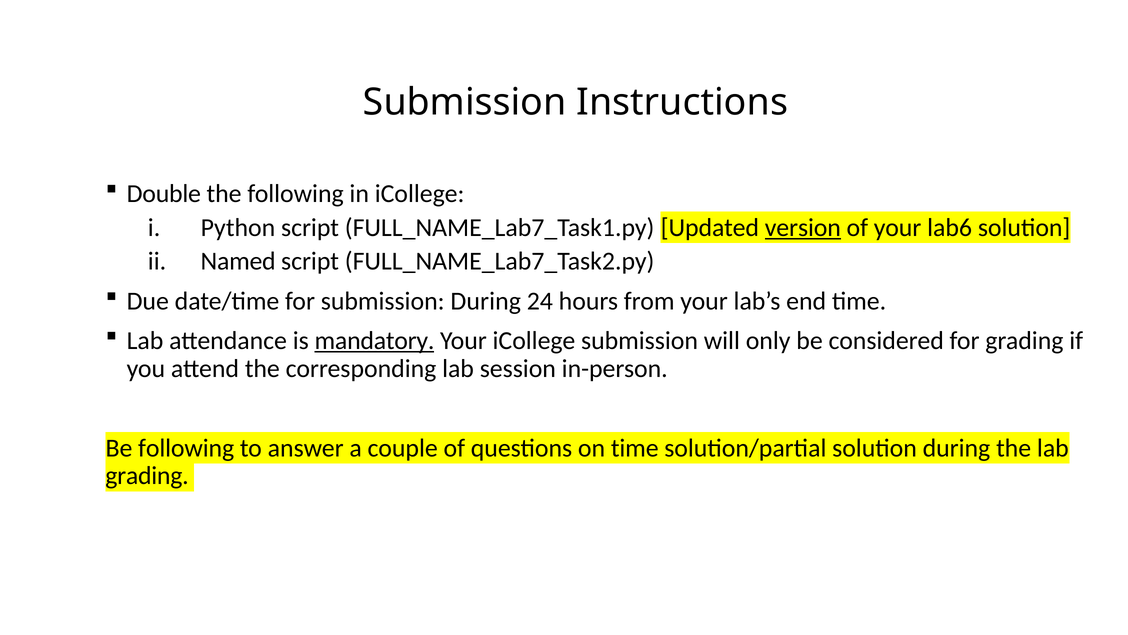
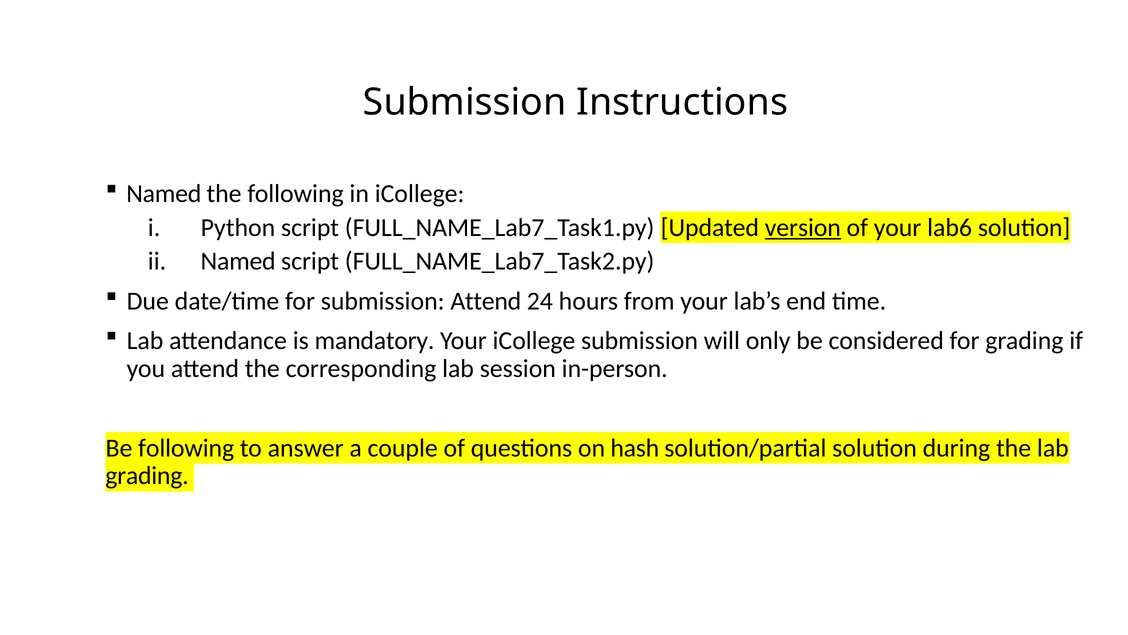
Double: Double -> Named (164, 194)
submission During: During -> Attend (486, 301)
mandatory underline: present -> none (375, 340)
on time: time -> hash (635, 448)
